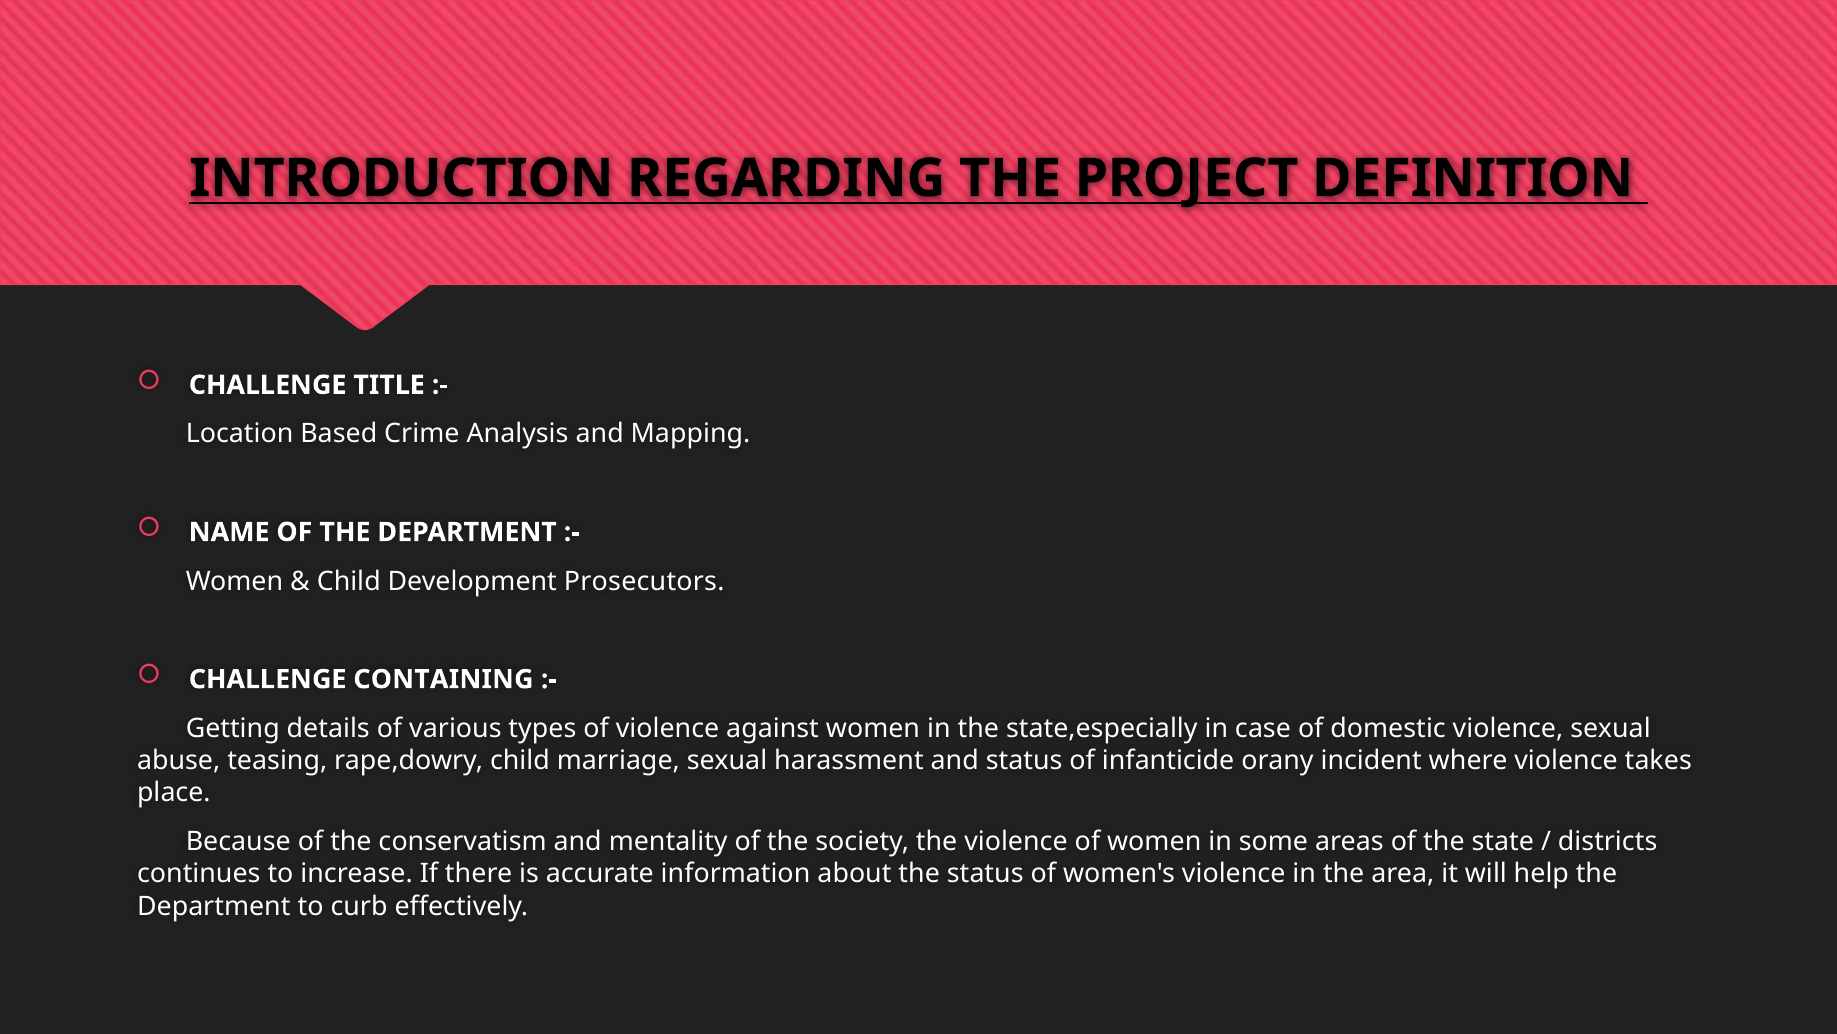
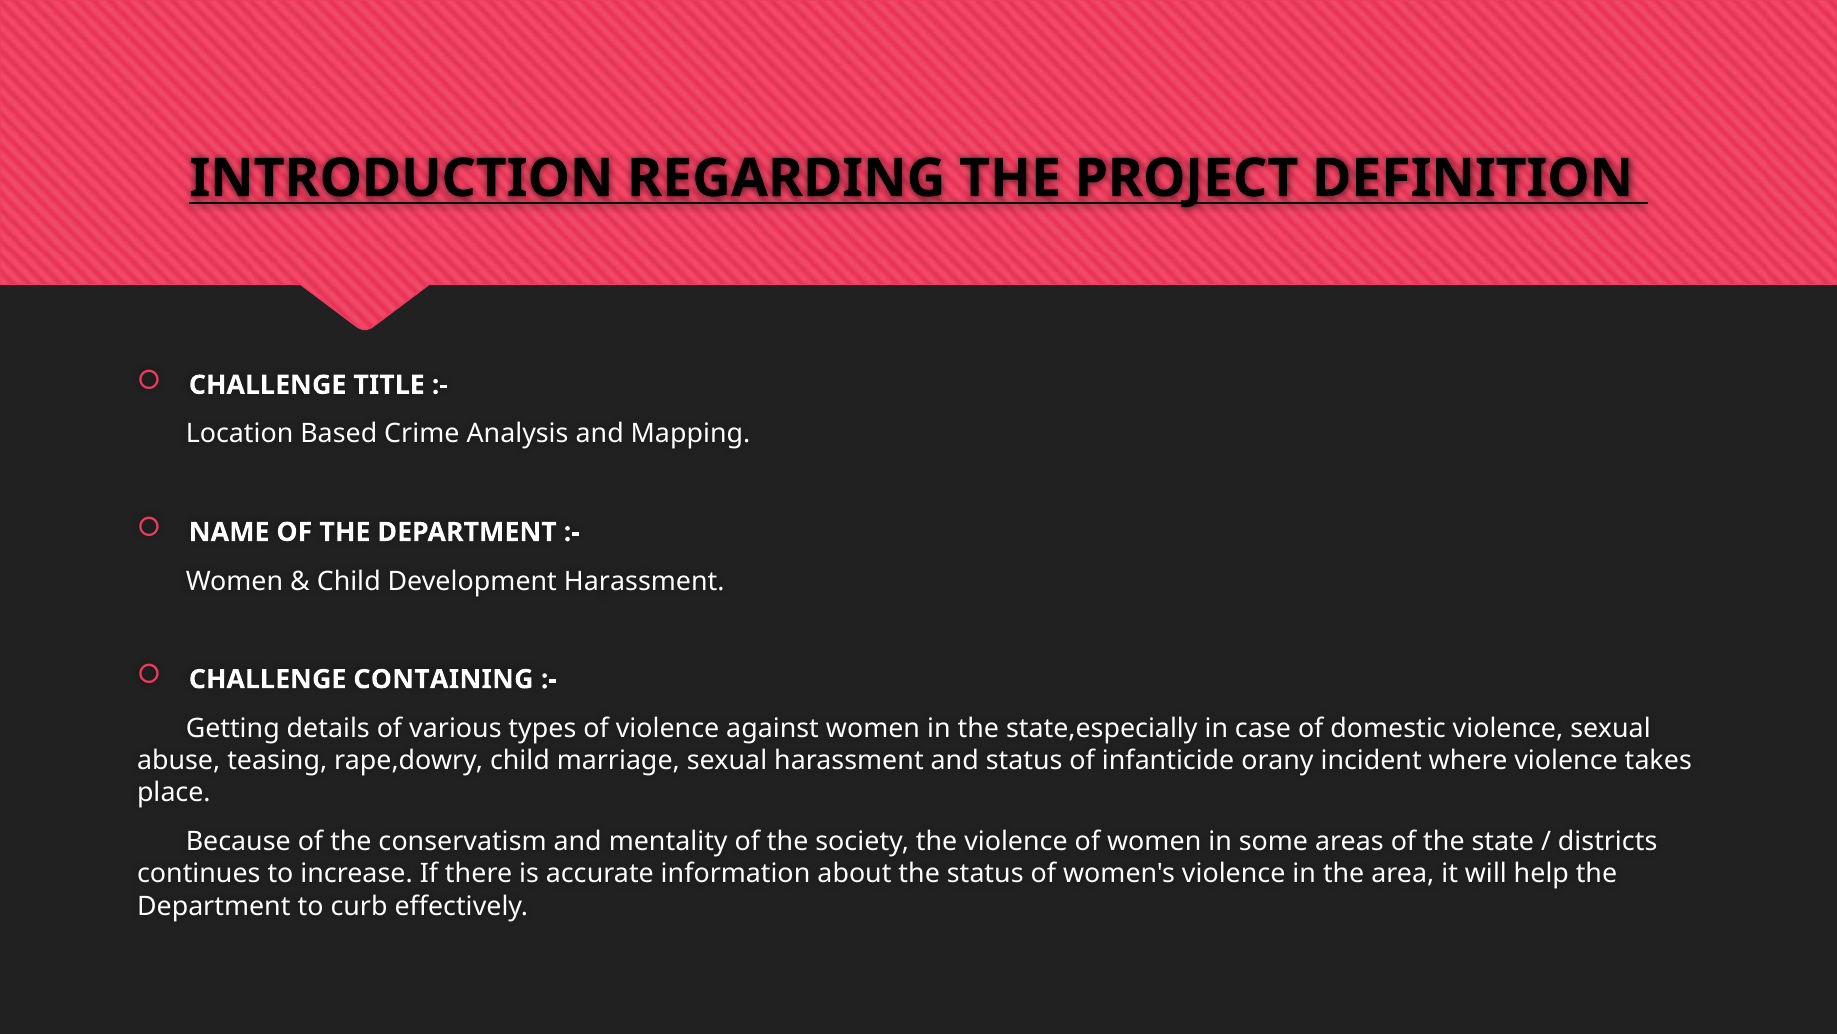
Development Prosecutors: Prosecutors -> Harassment (644, 581)
